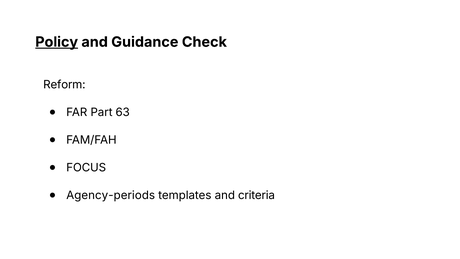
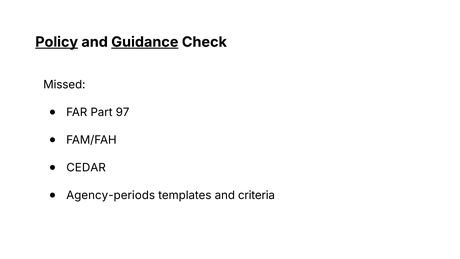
Guidance underline: none -> present (145, 42)
Reform: Reform -> Missed (64, 85)
63: 63 -> 97 (123, 112)
FOCUS: FOCUS -> CEDAR (86, 168)
